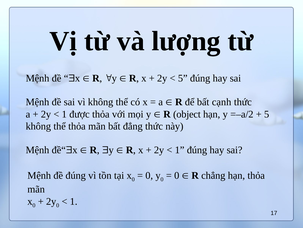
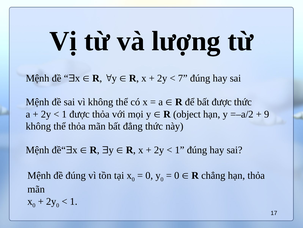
5: 5 -> 7 (183, 78)
bất cạnh: cạnh -> được (222, 102)
5: 5 -> 9 (267, 114)
